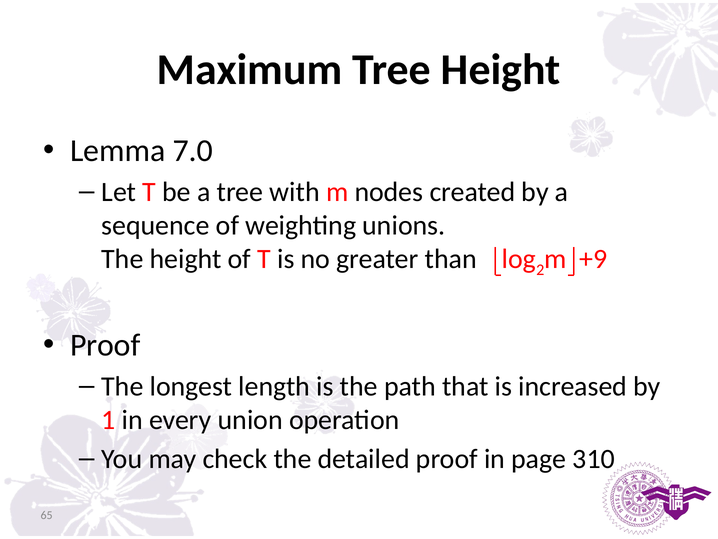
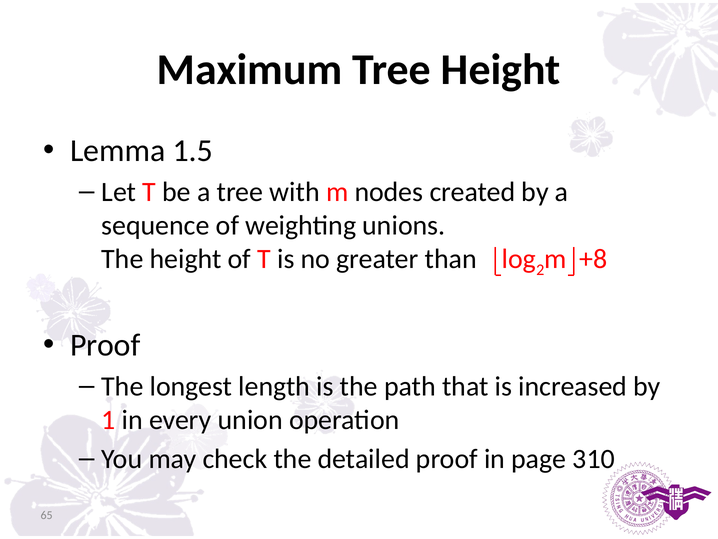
7.0: 7.0 -> 1.5 (193, 151)
+9: +9 -> +8 (593, 259)
